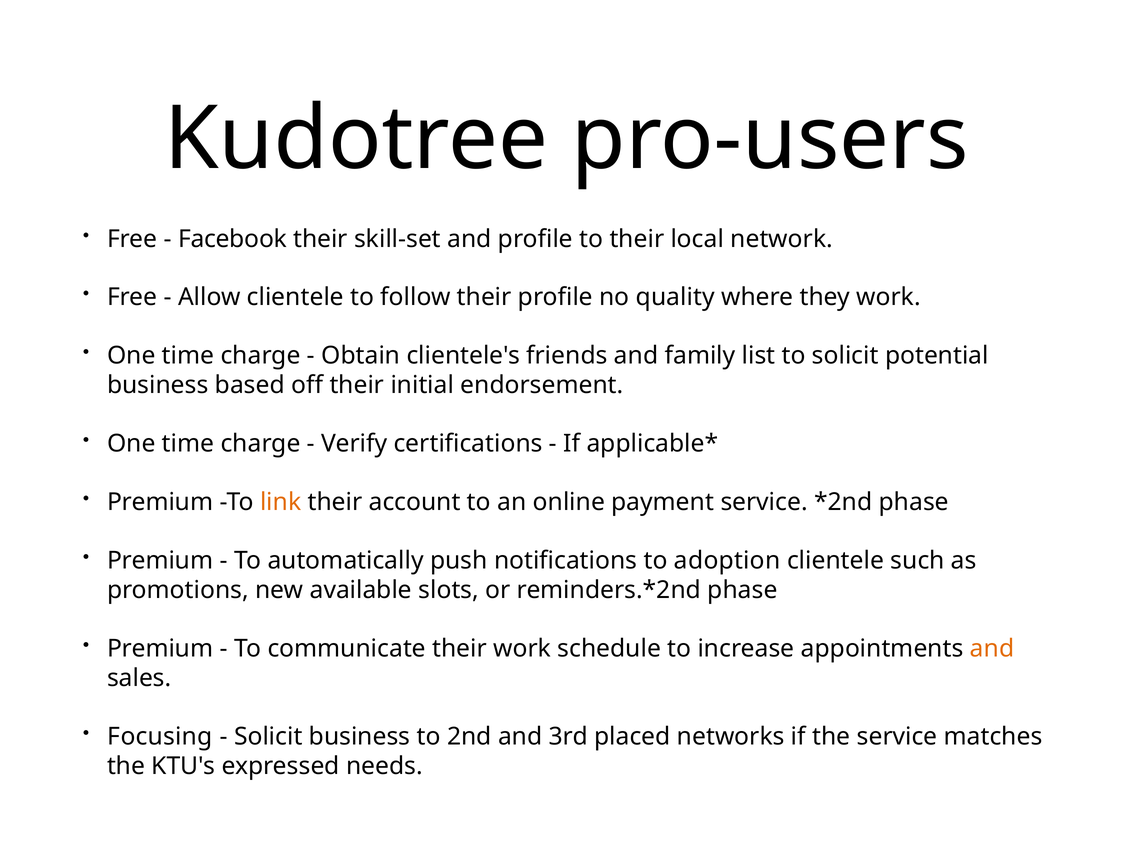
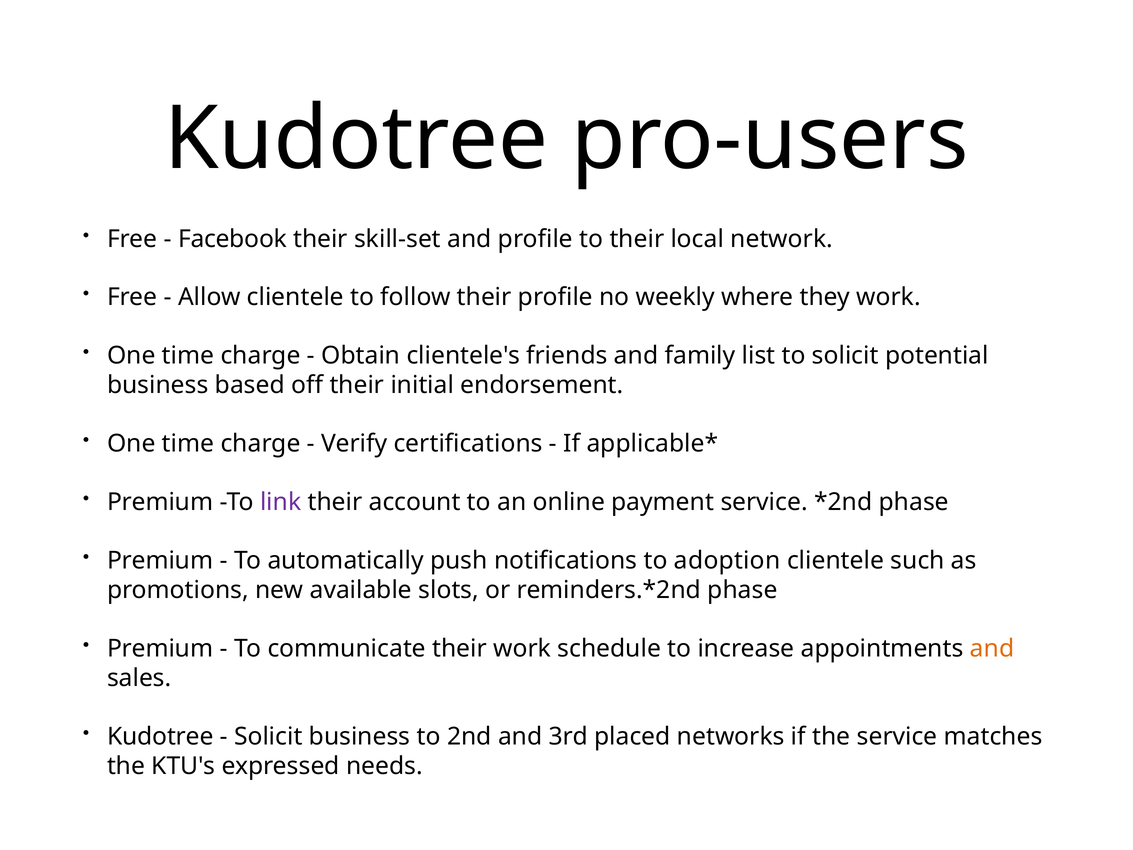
quality: quality -> weekly (675, 297)
link colour: orange -> purple (281, 502)
Focusing: Focusing -> Kudotree (160, 736)
